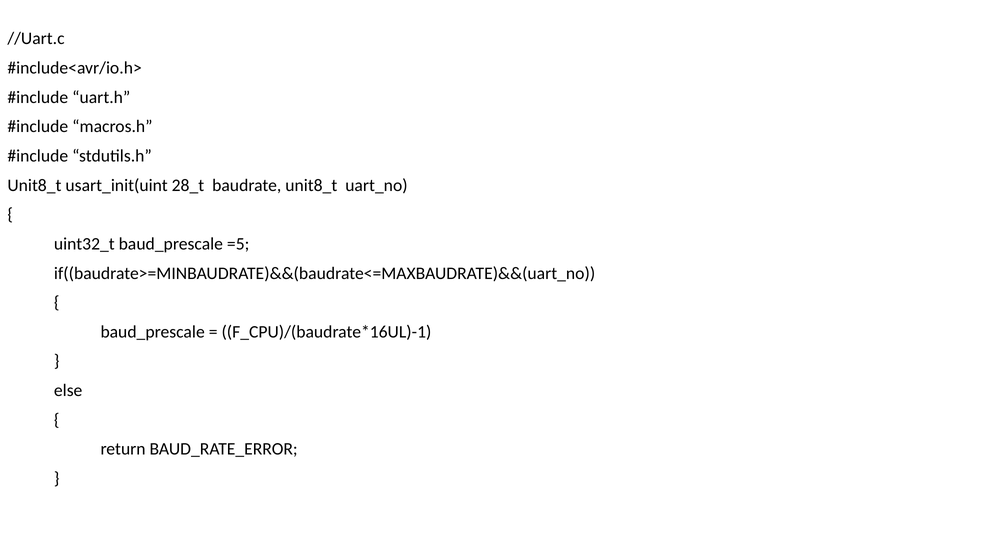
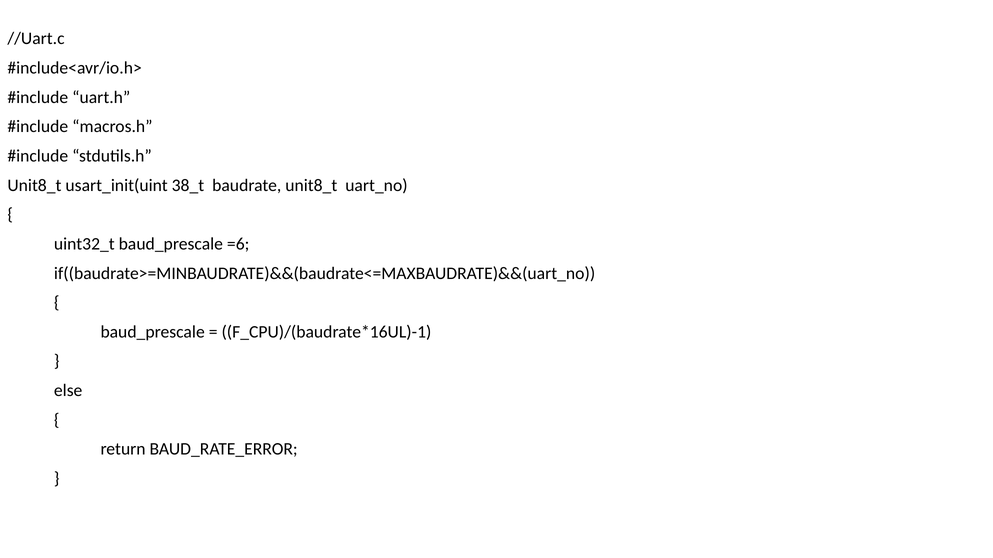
28_t: 28_t -> 38_t (188, 185)
=5: =5 -> =6 (238, 244)
